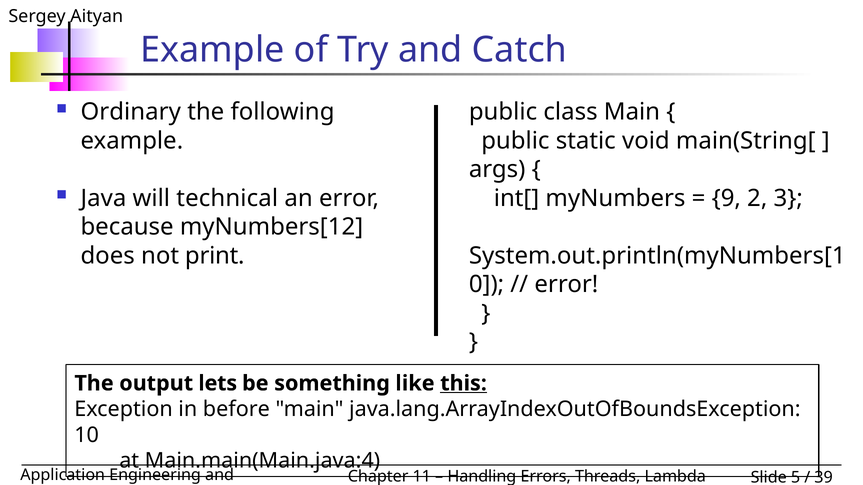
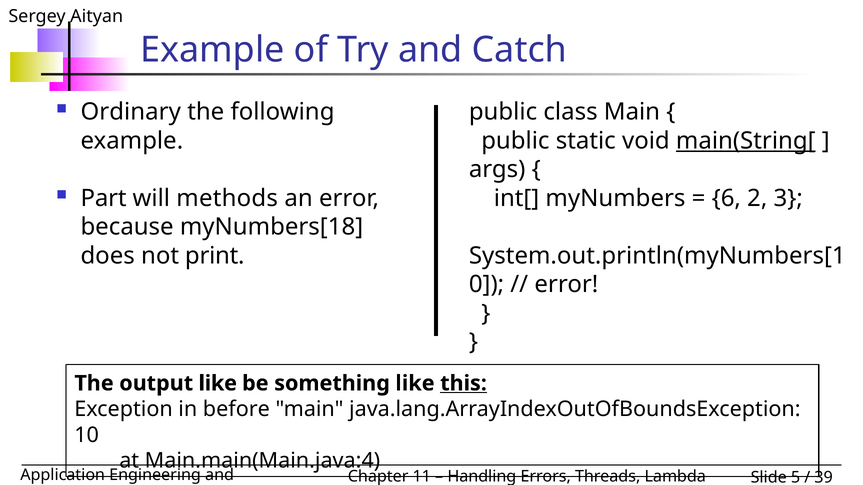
main(String[ underline: none -> present (746, 141)
Java: Java -> Part (104, 198)
technical: technical -> methods (227, 198)
9: 9 -> 6 (726, 198)
myNumbers[12: myNumbers[12 -> myNumbers[18 (272, 227)
output lets: lets -> like (218, 384)
